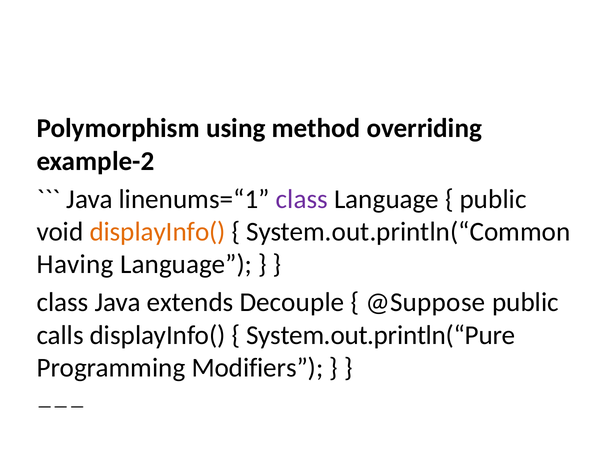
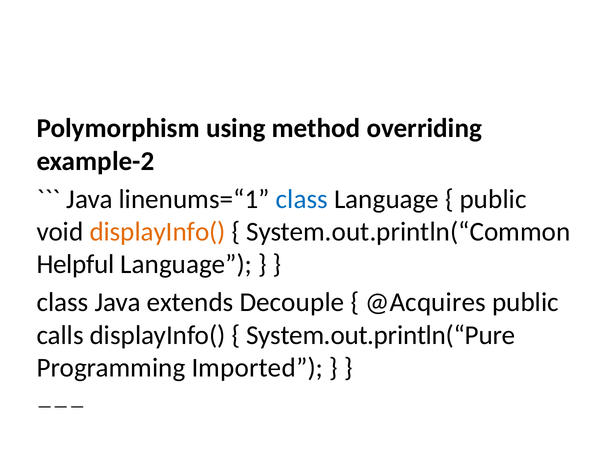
class colour: purple -> blue (302, 199)
Having: Having -> Helpful (76, 264)
@Suppose: @Suppose -> @Acquires (426, 302)
Modifiers: Modifiers -> Imported (257, 367)
